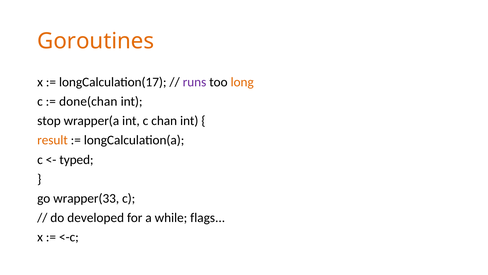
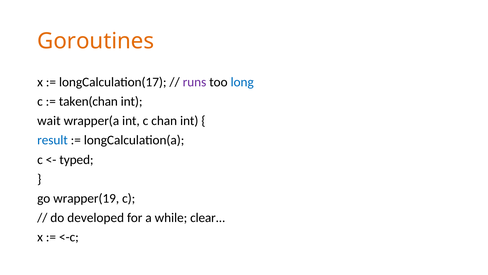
long colour: orange -> blue (242, 82)
done(chan: done(chan -> taken(chan (88, 101)
stop: stop -> wait (49, 121)
result colour: orange -> blue (52, 140)
wrapper(33: wrapper(33 -> wrapper(19 (86, 198)
flags: flags -> clear (208, 217)
